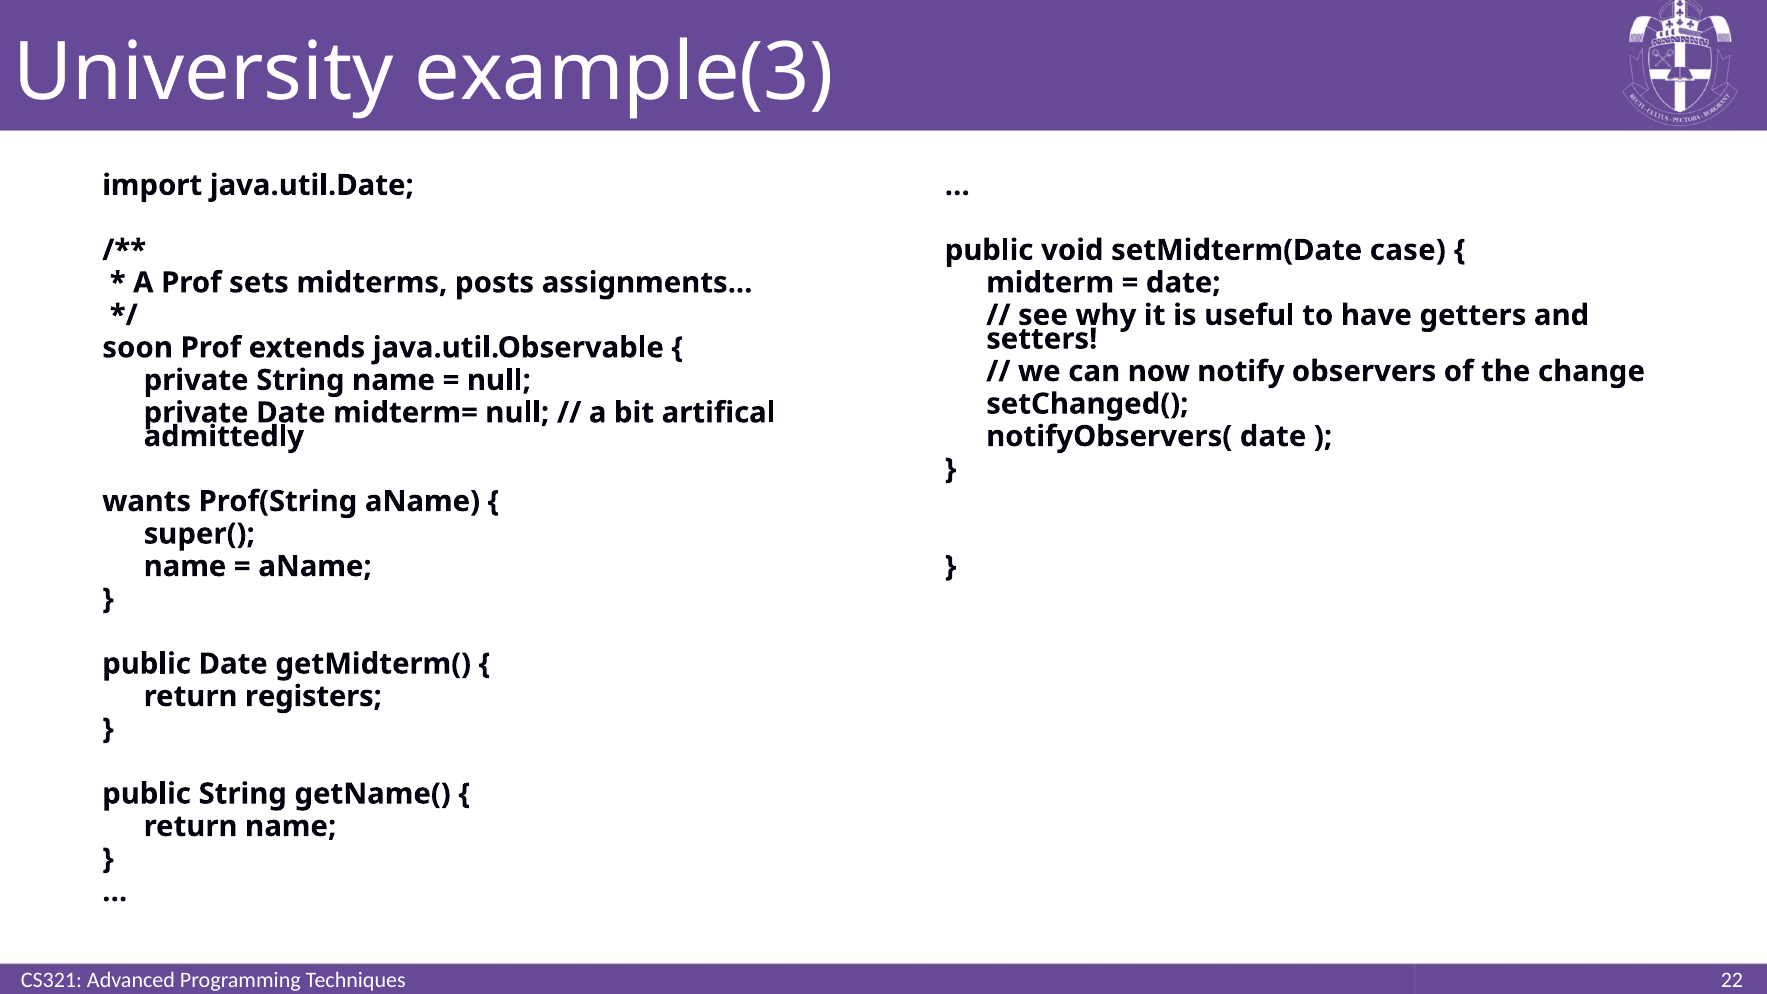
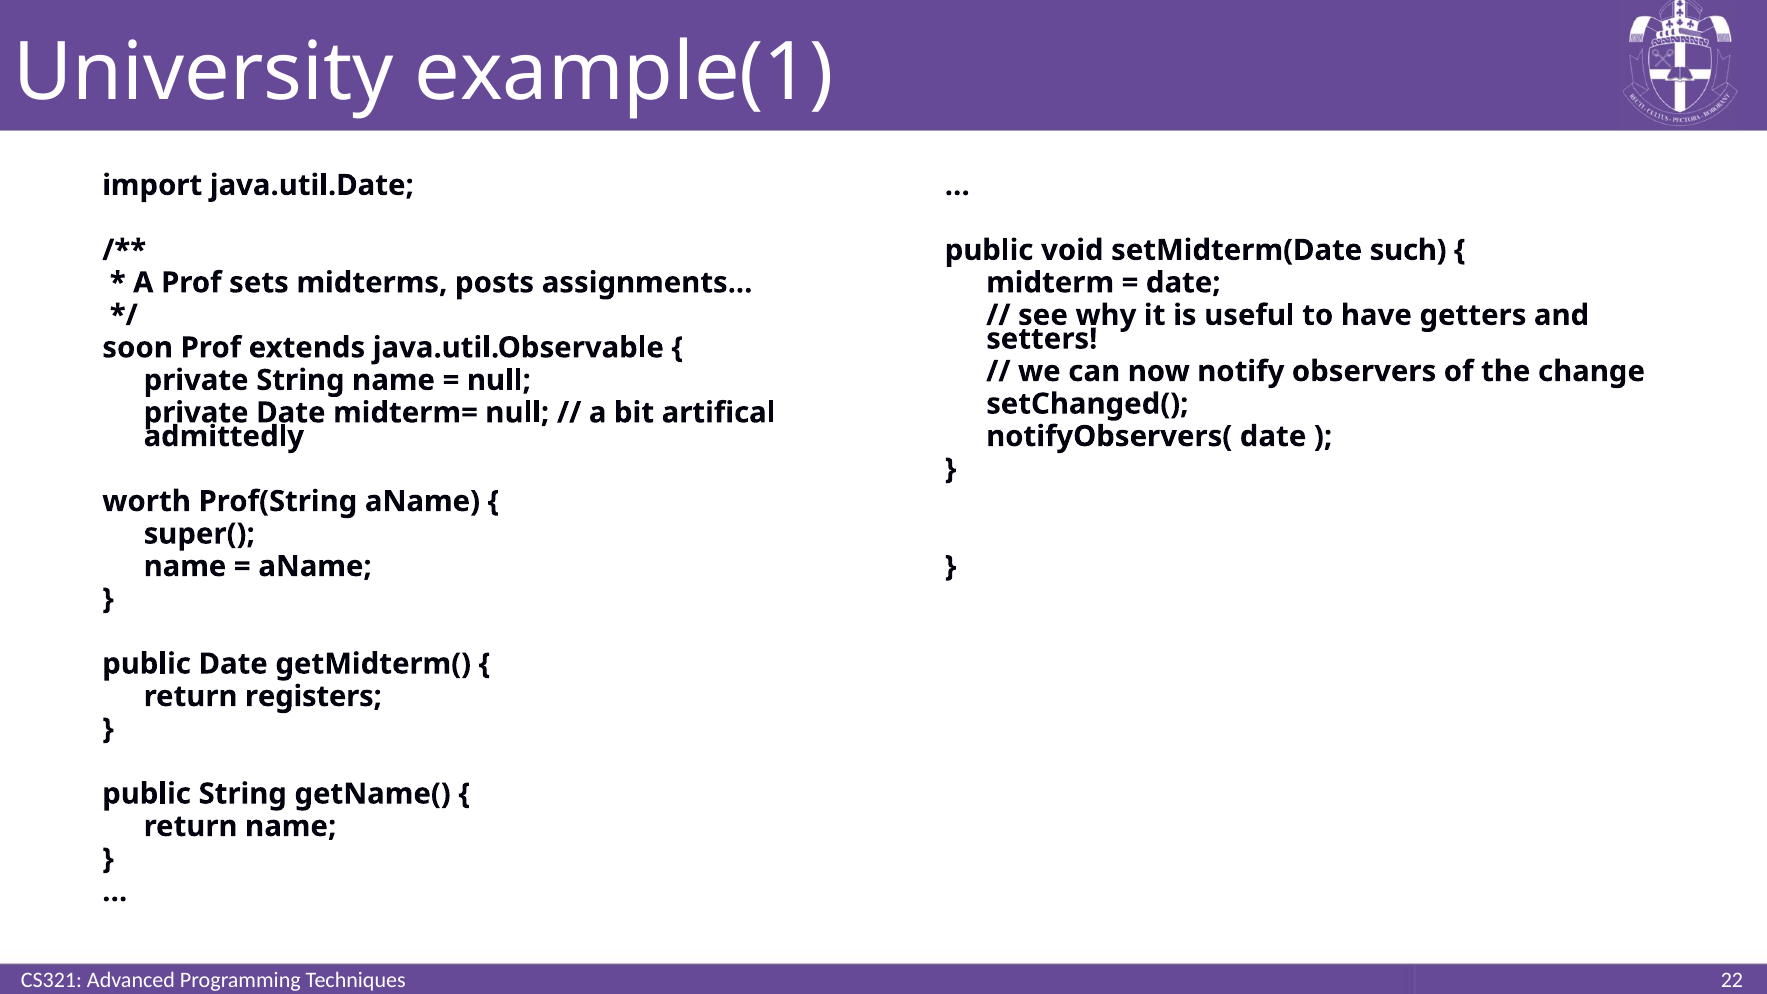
example(3: example(3 -> example(1 (624, 73)
case: case -> such (1408, 250)
wants: wants -> worth (147, 501)
